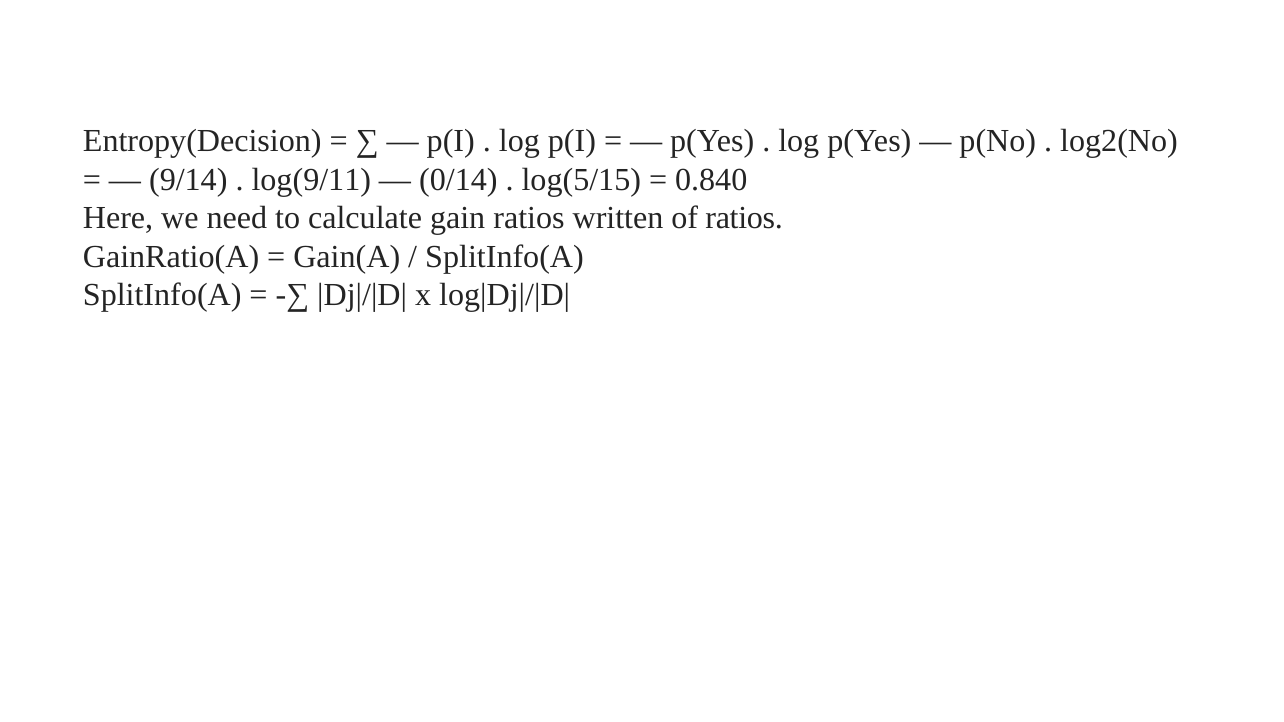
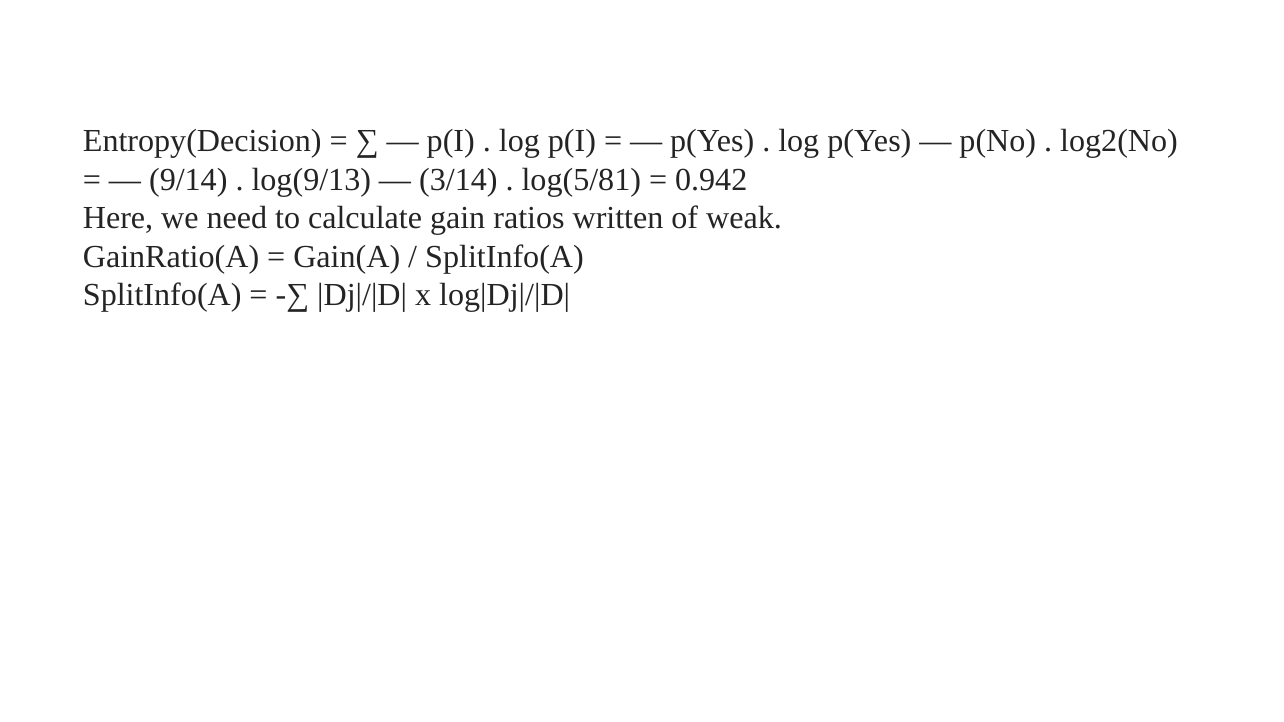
log(9/11: log(9/11 -> log(9/13 (311, 180)
0/14: 0/14 -> 3/14 (458, 180)
log(5/15: log(5/15 -> log(5/81 (581, 180)
0.840: 0.840 -> 0.942 (711, 180)
of ratios: ratios -> weak (744, 218)
